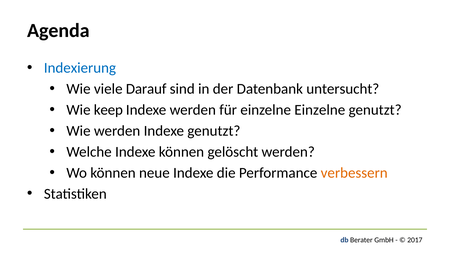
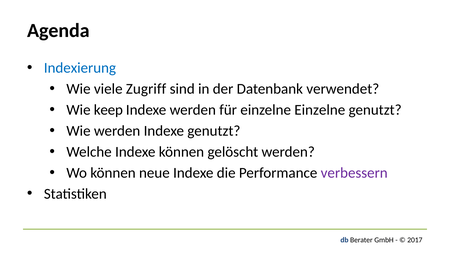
Darauf: Darauf -> Zugriff (146, 89)
untersucht: untersucht -> verwendet (343, 89)
verbessern colour: orange -> purple (354, 173)
